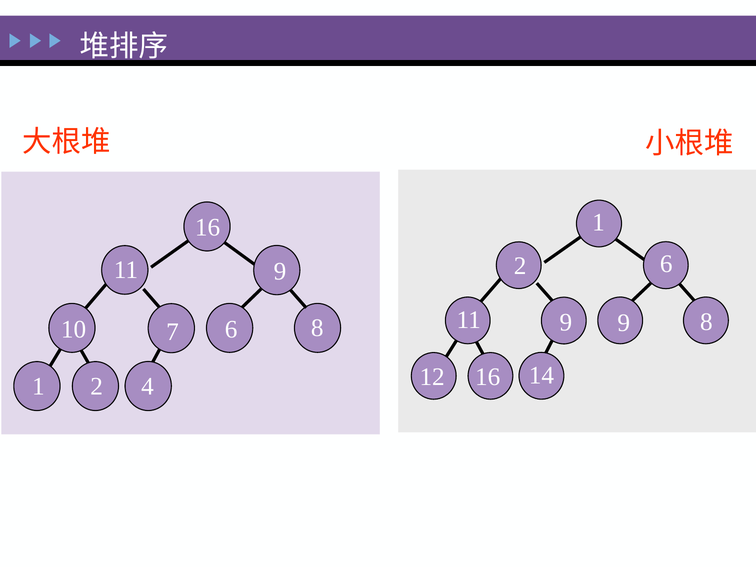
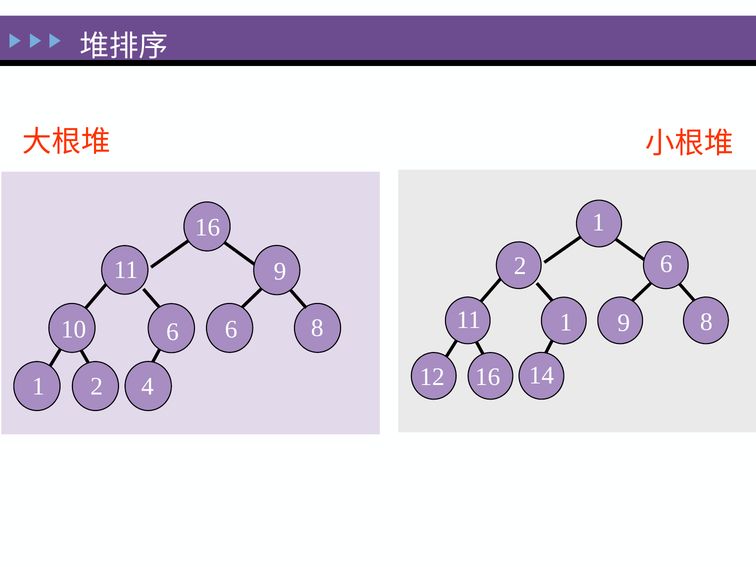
11 9: 9 -> 1 (566, 322)
10 7: 7 -> 6 (173, 332)
